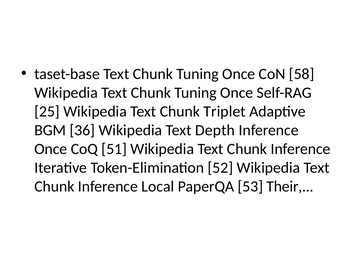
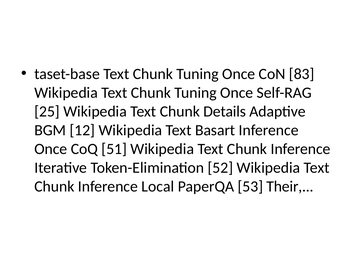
58: 58 -> 83 (302, 74)
Triplet: Triplet -> Details (225, 111)
36: 36 -> 12 (82, 130)
Depth: Depth -> Basart (215, 130)
